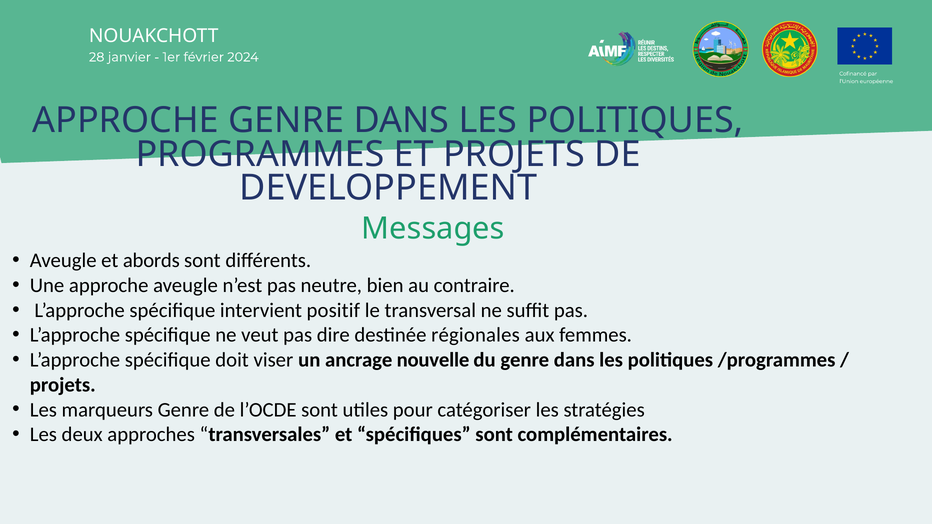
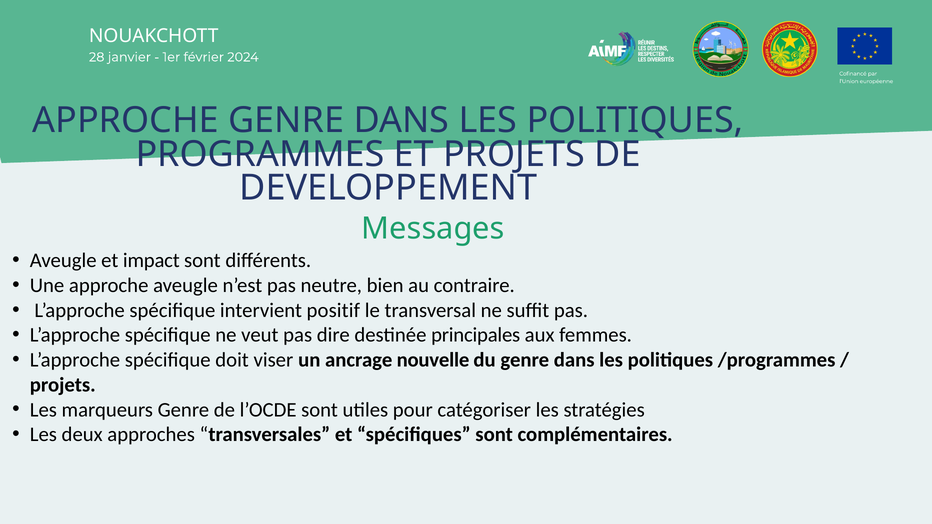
abords: abords -> impact (151, 261)
régionales: régionales -> principales (476, 335)
